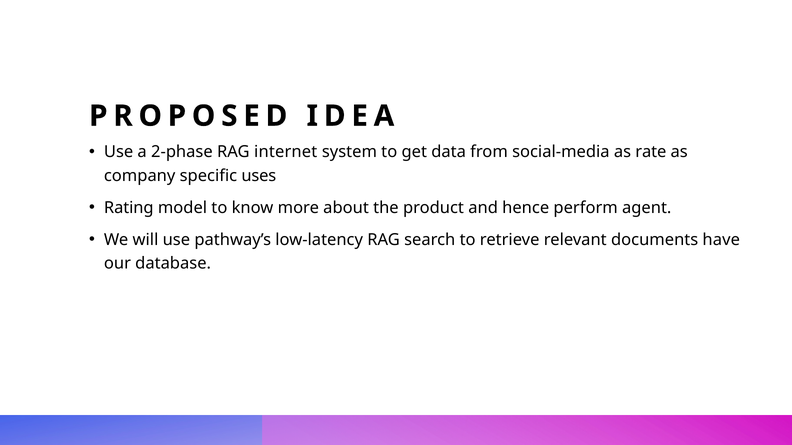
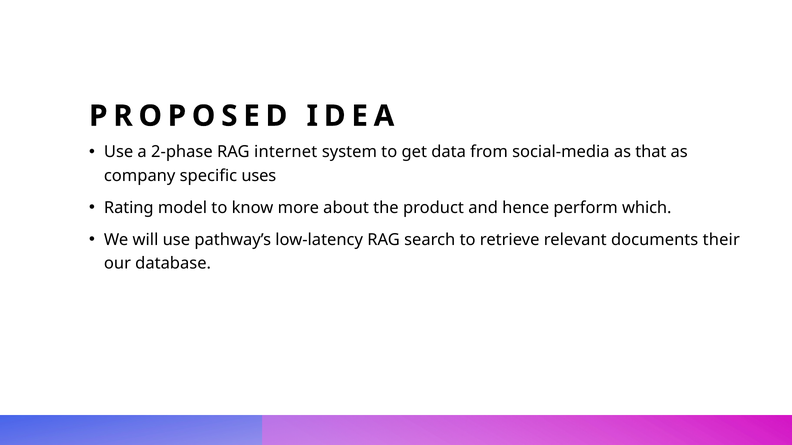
rate: rate -> that (651, 152)
agent: agent -> which (647, 208)
have: have -> their (721, 240)
